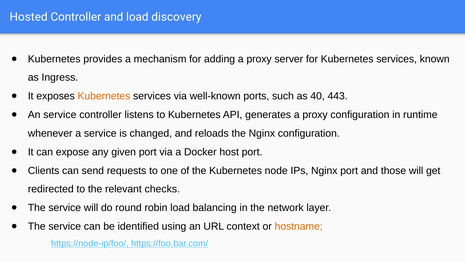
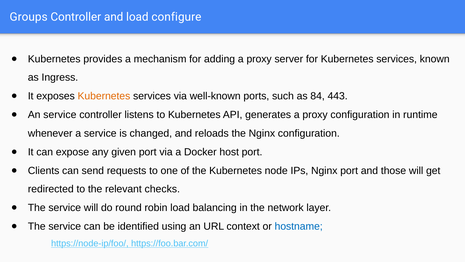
Hosted: Hosted -> Groups (29, 17)
discovery: discovery -> configure (176, 17)
40: 40 -> 84 (318, 96)
hostname colour: orange -> blue (299, 226)
